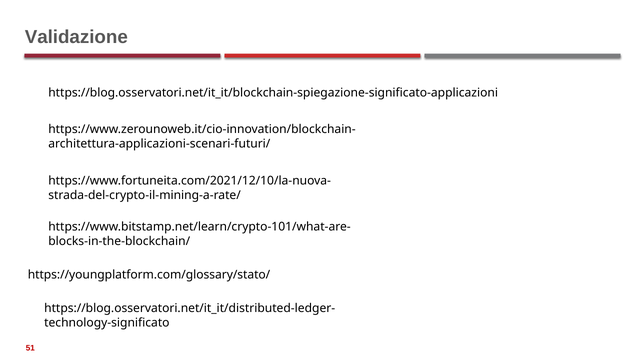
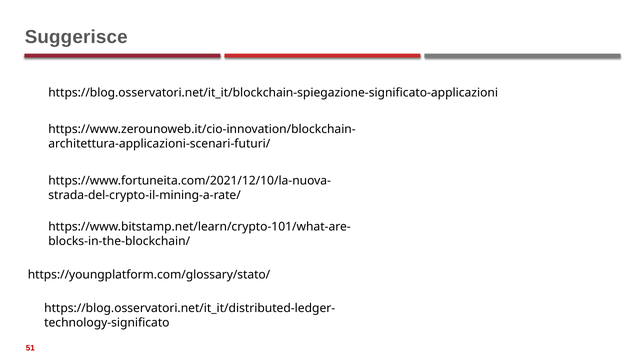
Validazione: Validazione -> Suggerisce (76, 37)
